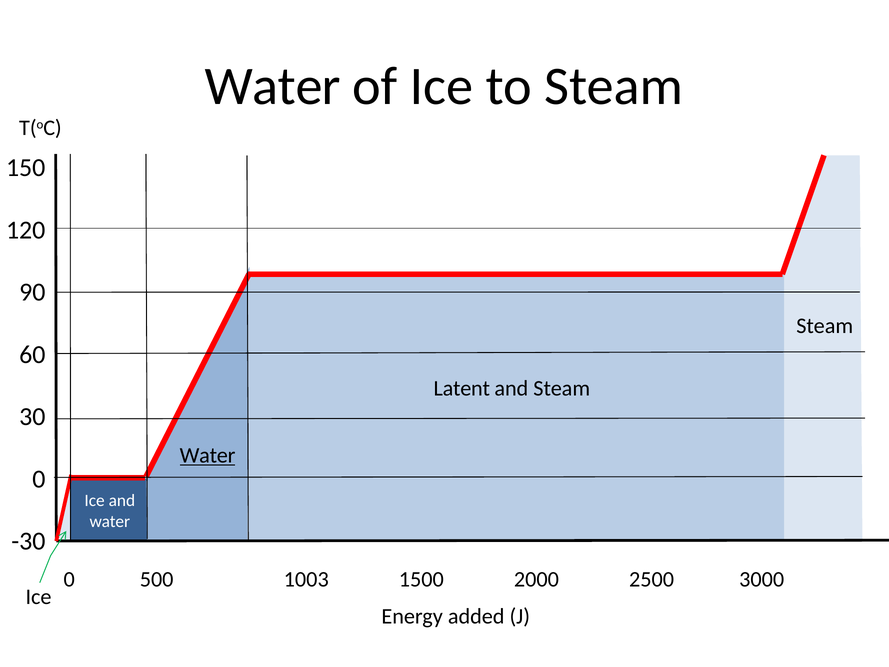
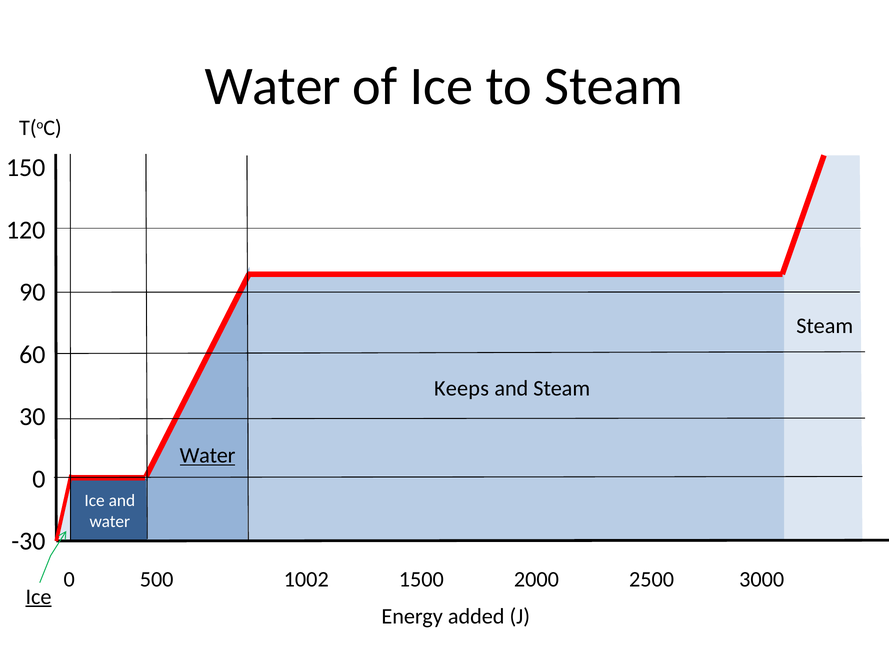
Latent: Latent -> Keeps (462, 388)
1003: 1003 -> 1002 (306, 579)
Ice underline: none -> present (39, 597)
